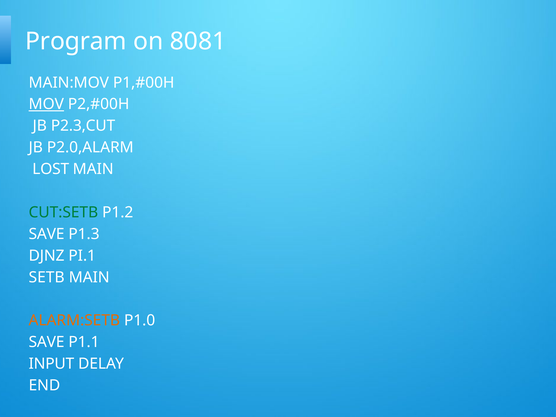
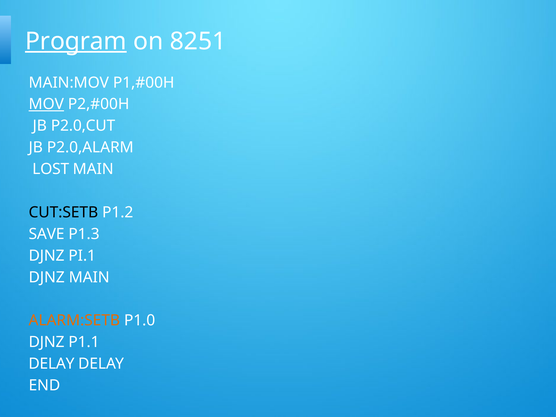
Program underline: none -> present (76, 41)
8081: 8081 -> 8251 (198, 41)
P2.3,CUT: P2.3,CUT -> P2.0,CUT (83, 126)
CUT:SETB colour: green -> black (63, 212)
SETB: SETB -> DJNZ (47, 277)
SAVE: SAVE -> DJNZ (47, 342)
INPUT: INPUT -> DELAY (51, 364)
